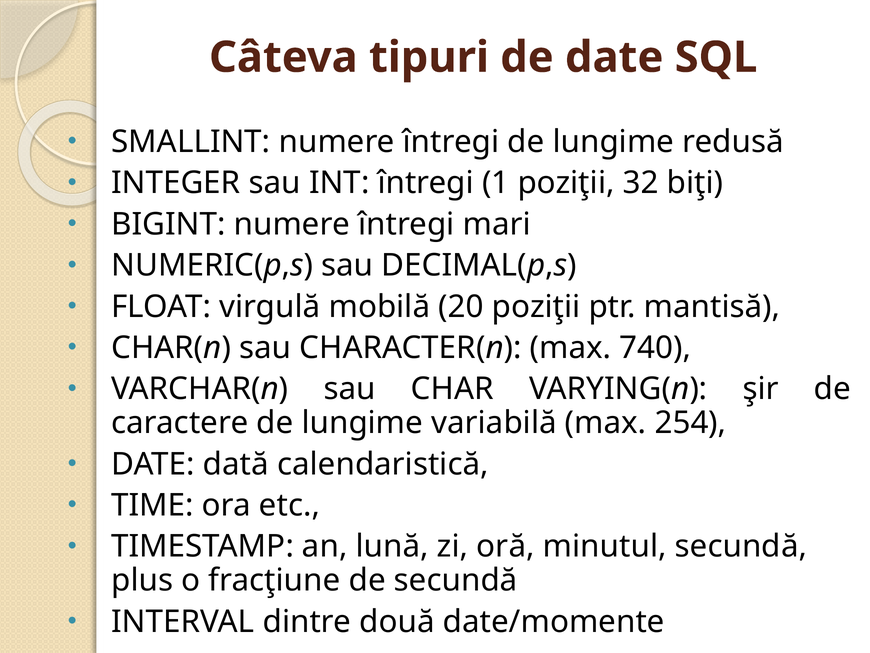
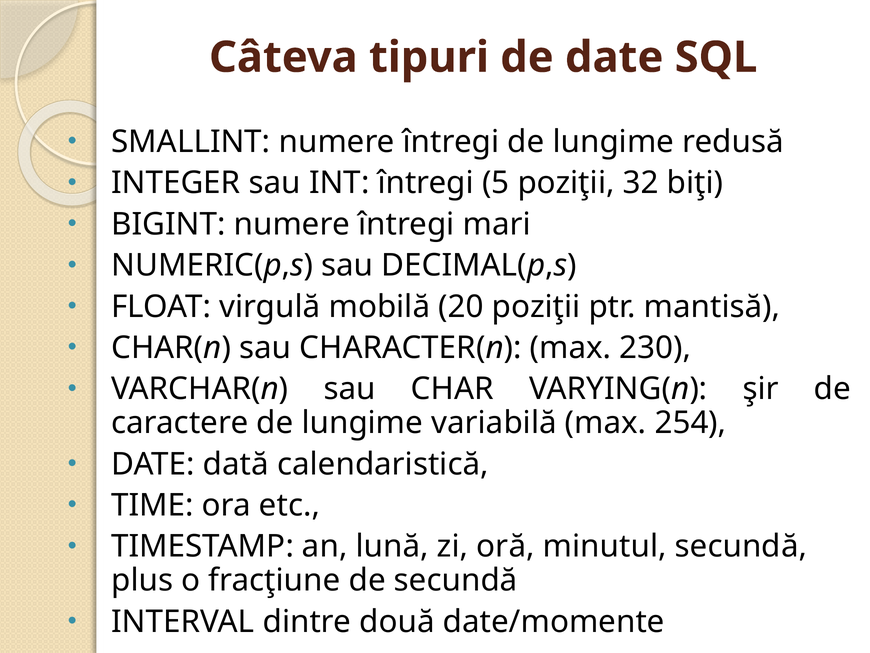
1: 1 -> 5 (496, 183)
740: 740 -> 230 (655, 348)
